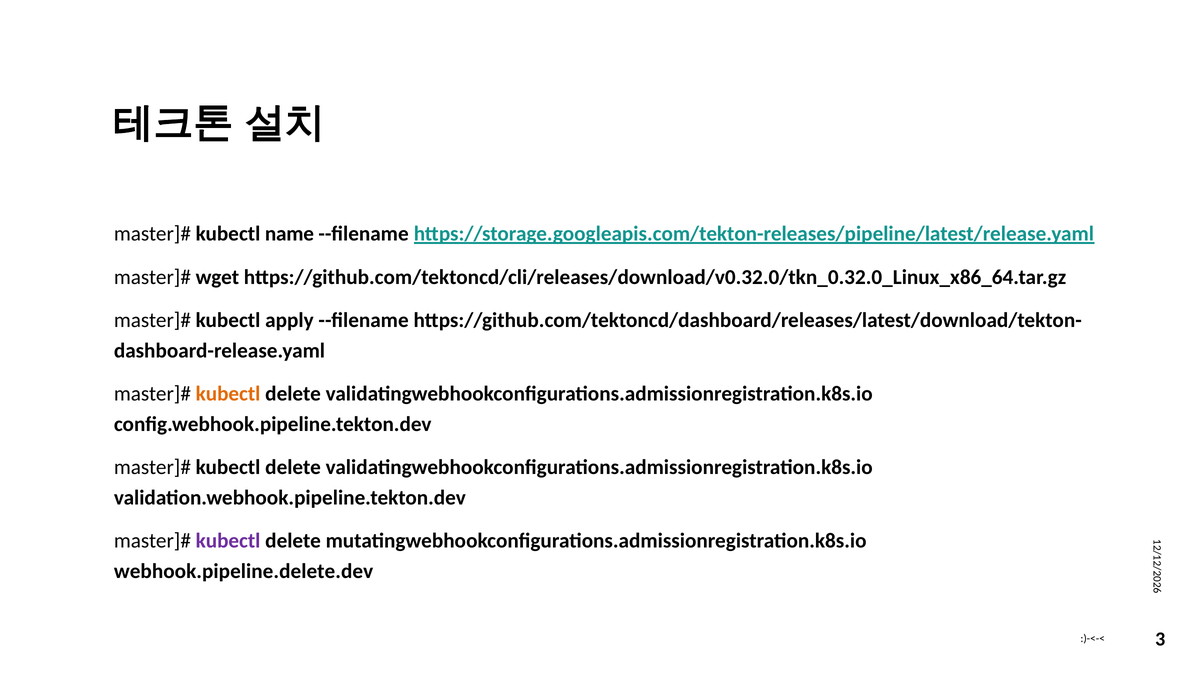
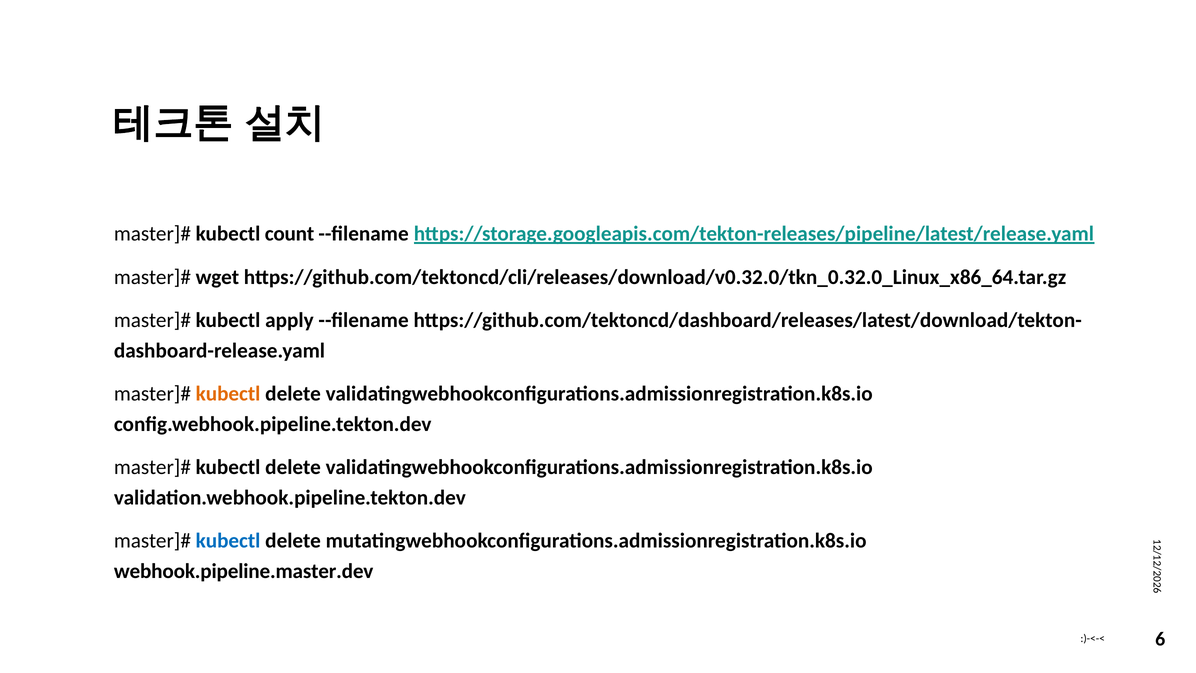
name: name -> count (290, 234)
kubectl colour: purple -> blue (228, 541)
webhook.pipeline.delete.dev: webhook.pipeline.delete.dev -> webhook.pipeline.master.dev (244, 571)
3: 3 -> 6 (1160, 639)
